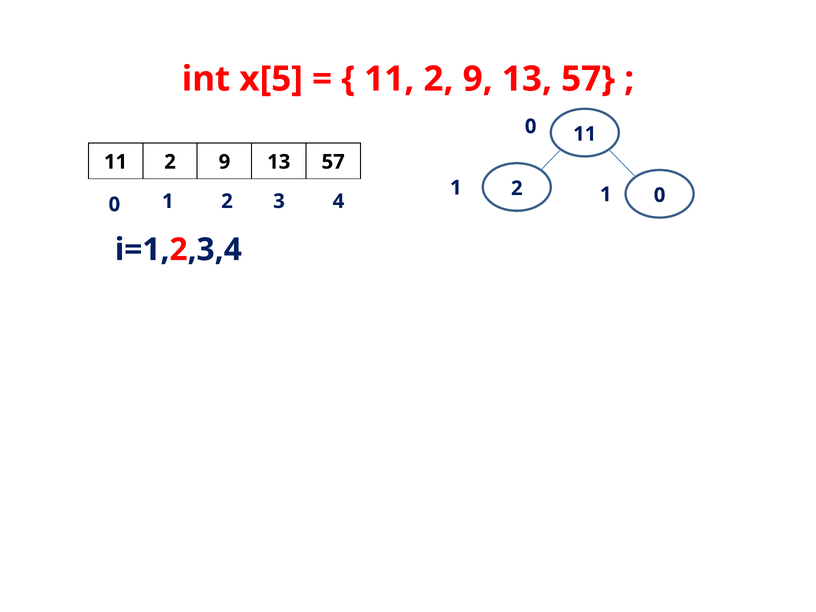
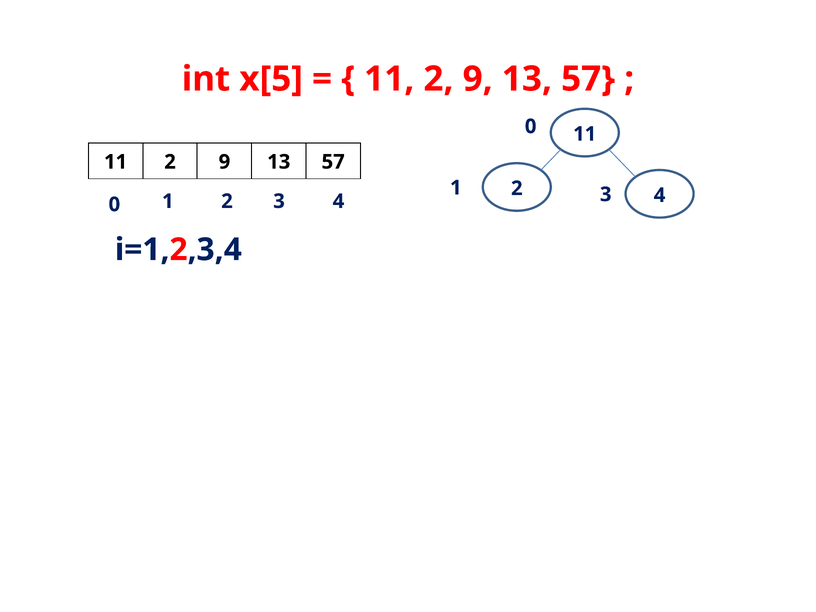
1 1: 1 -> 3 (606, 194)
2 0: 0 -> 4 (660, 195)
